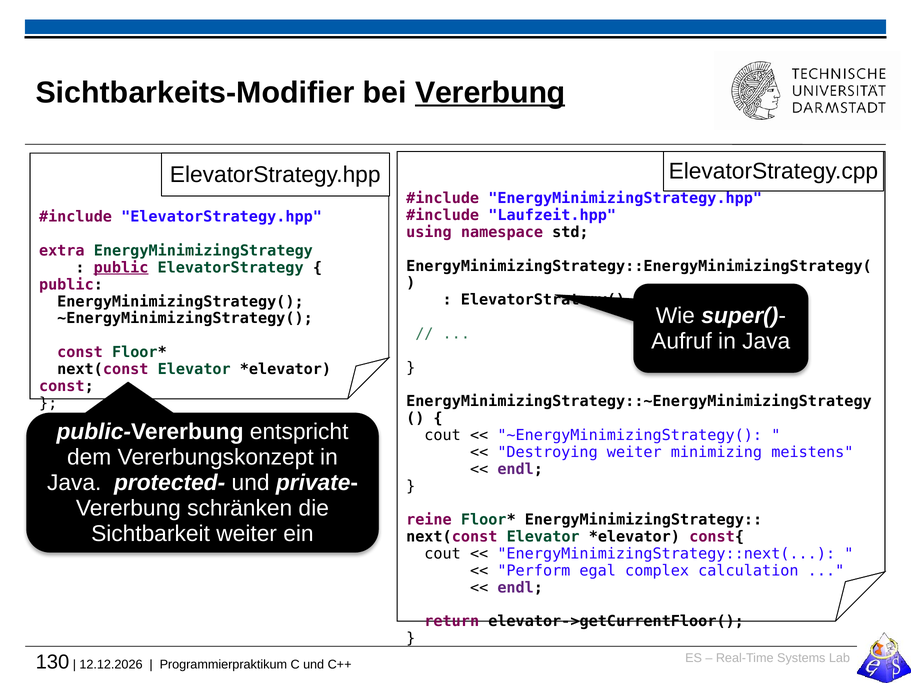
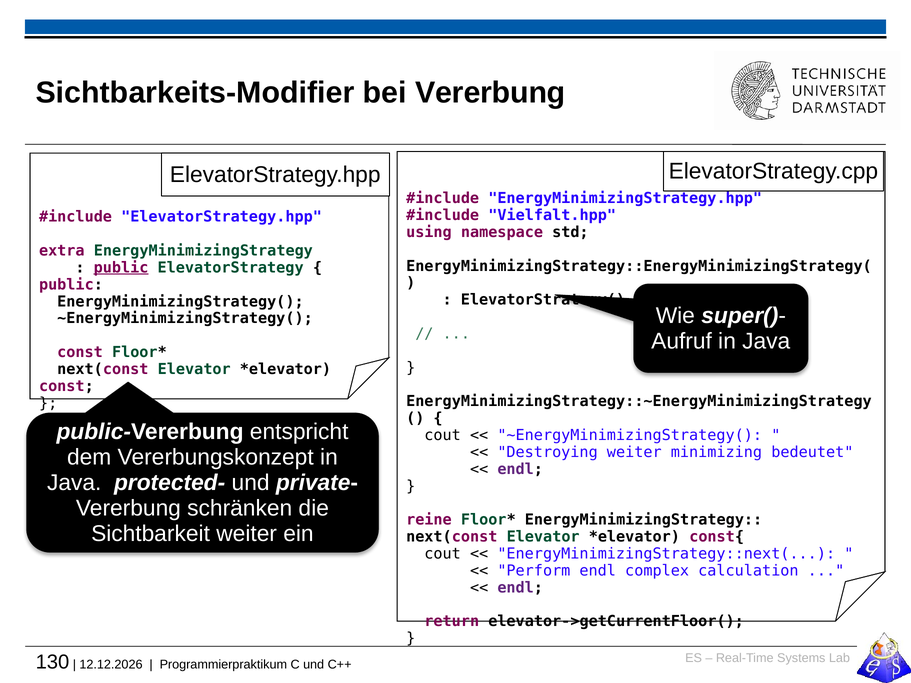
Vererbung underline: present -> none (490, 93)
Laufzeit.hpp: Laufzeit.hpp -> Vielfalt.hpp (552, 215)
meistens: meistens -> bedeutet (812, 452)
Perform egal: egal -> endl (598, 571)
